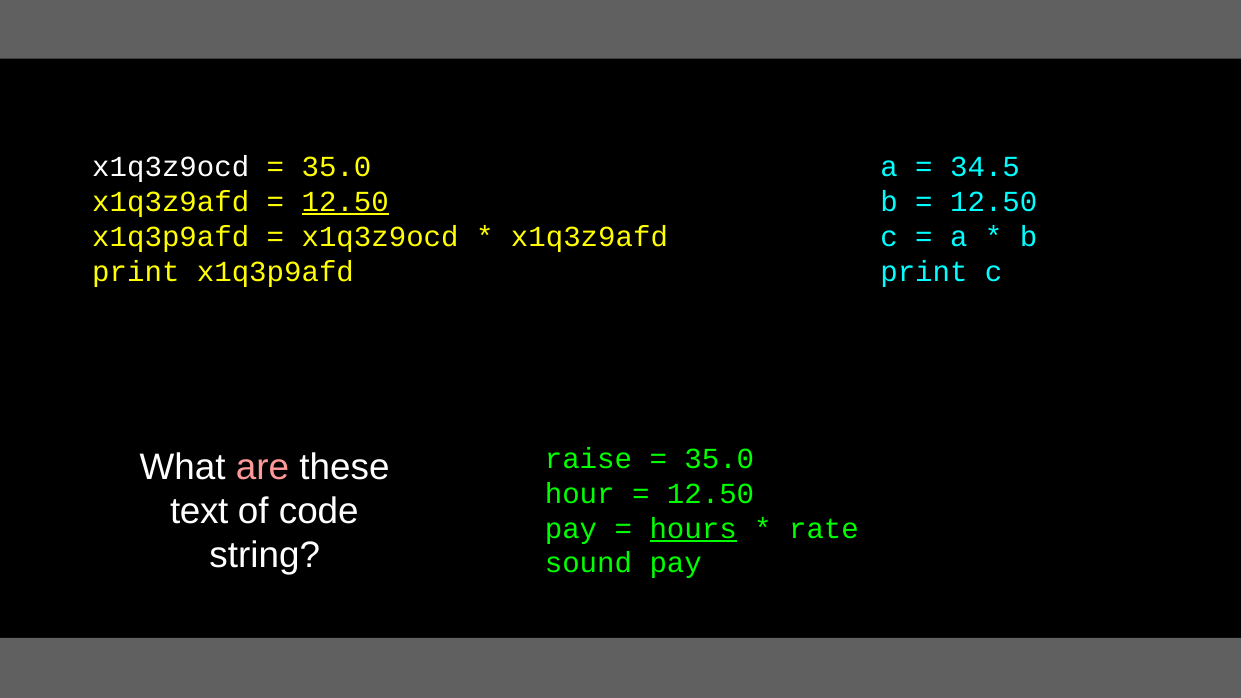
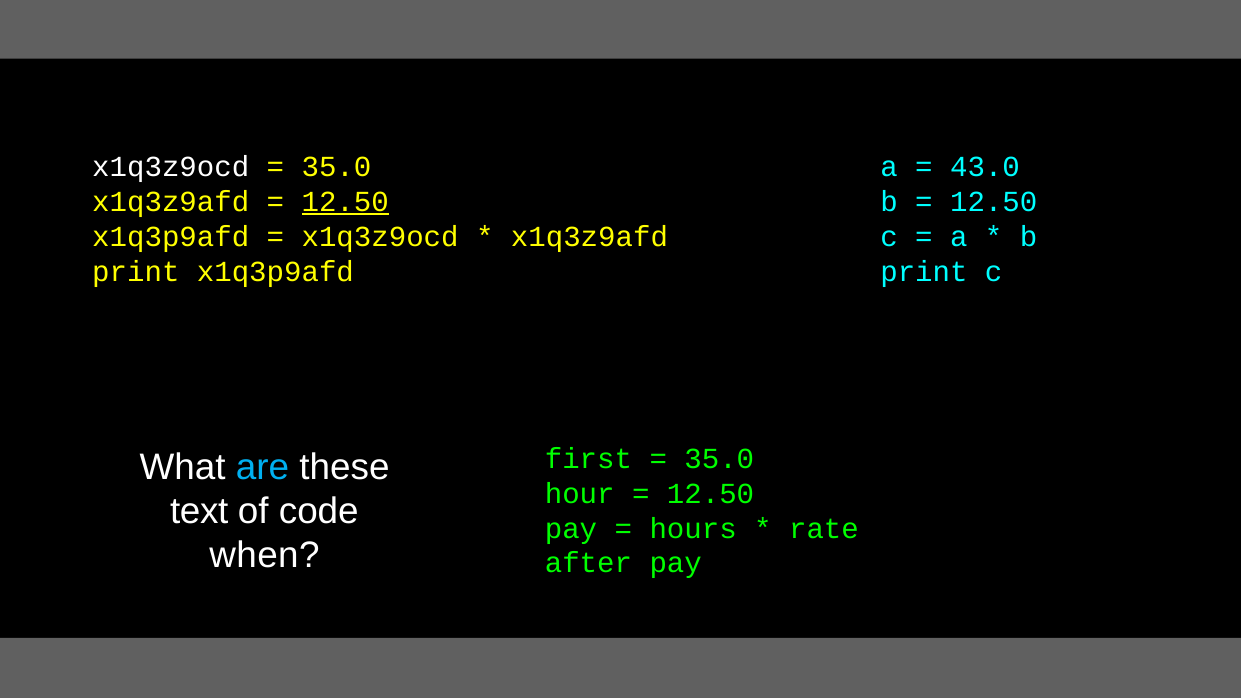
34.5: 34.5 -> 43.0 (985, 167)
raise: raise -> first (588, 459)
are colour: pink -> light blue (262, 467)
hours underline: present -> none (693, 528)
string: string -> when (265, 556)
sound: sound -> after (588, 563)
